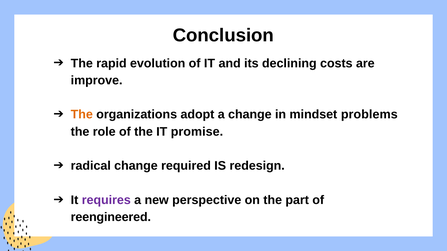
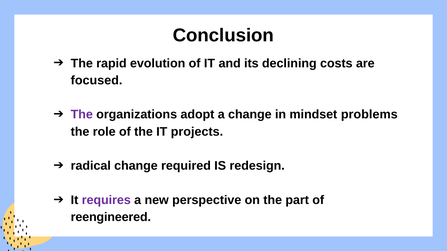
improve: improve -> focused (97, 80)
The colour: orange -> purple (82, 115)
promise: promise -> projects (197, 132)
